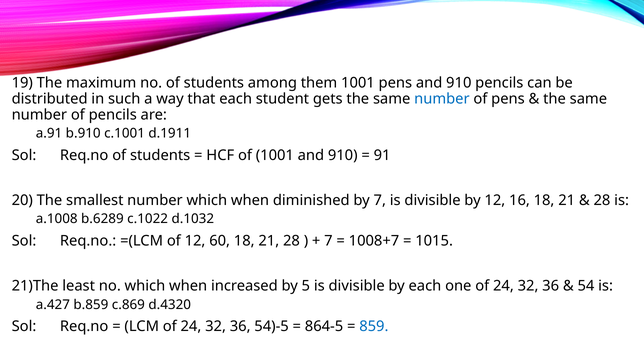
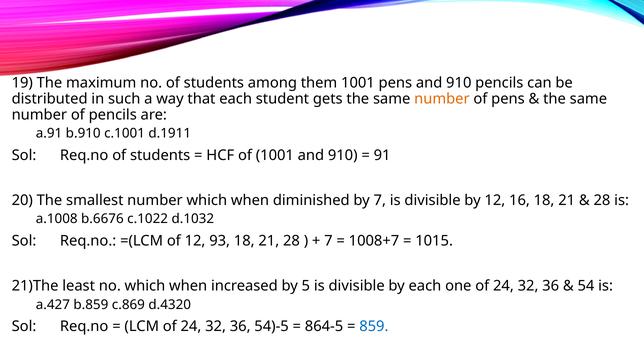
number colour: blue -> orange (442, 99)
b.6289: b.6289 -> b.6676 (102, 219)
60: 60 -> 93 (220, 241)
